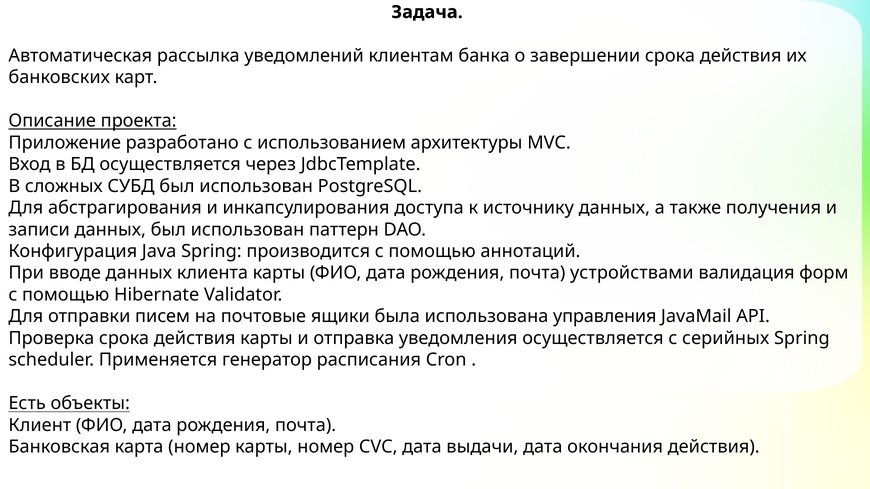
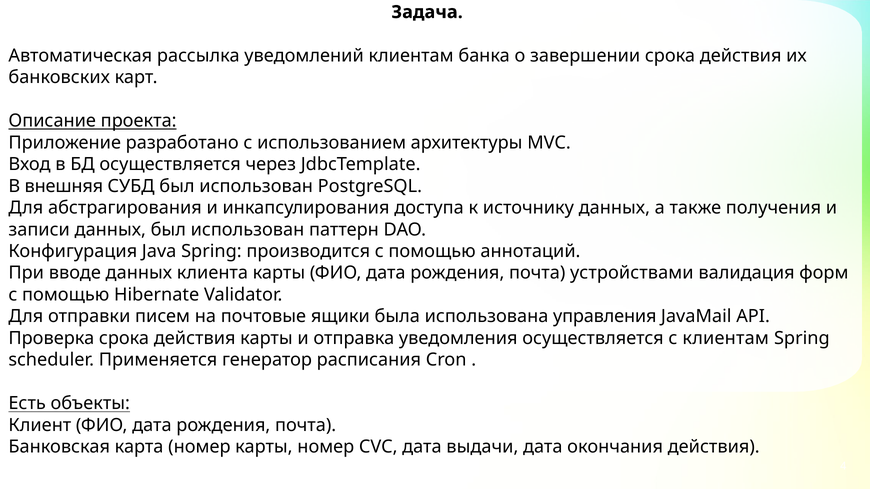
сложных: сложных -> внешняя (64, 186)
с серийных: серийных -> клиентам (726, 339)
